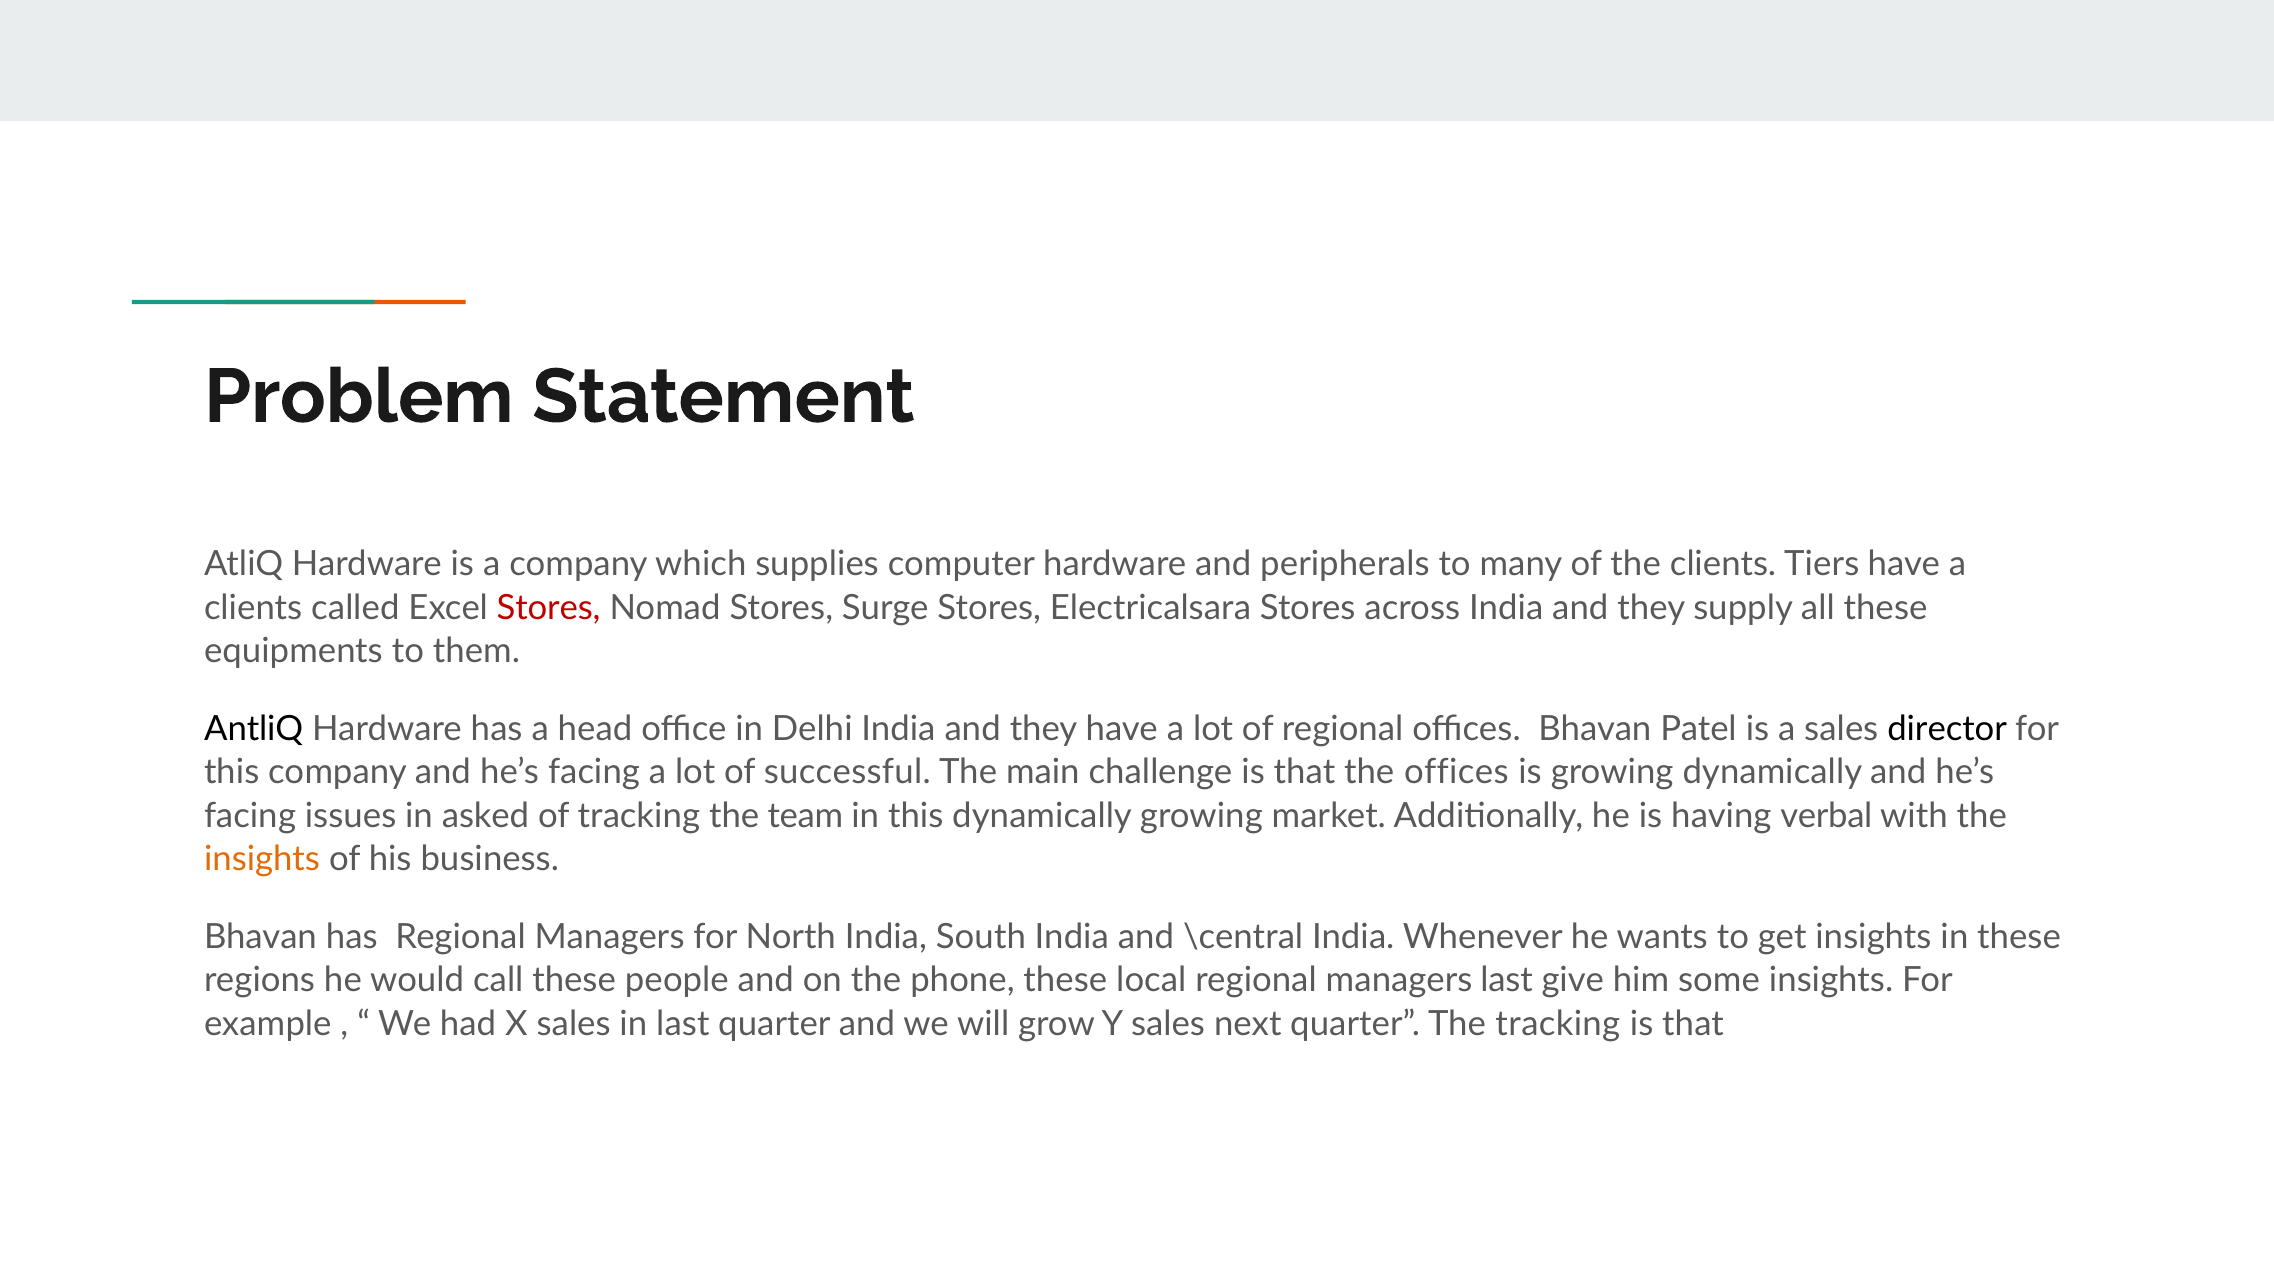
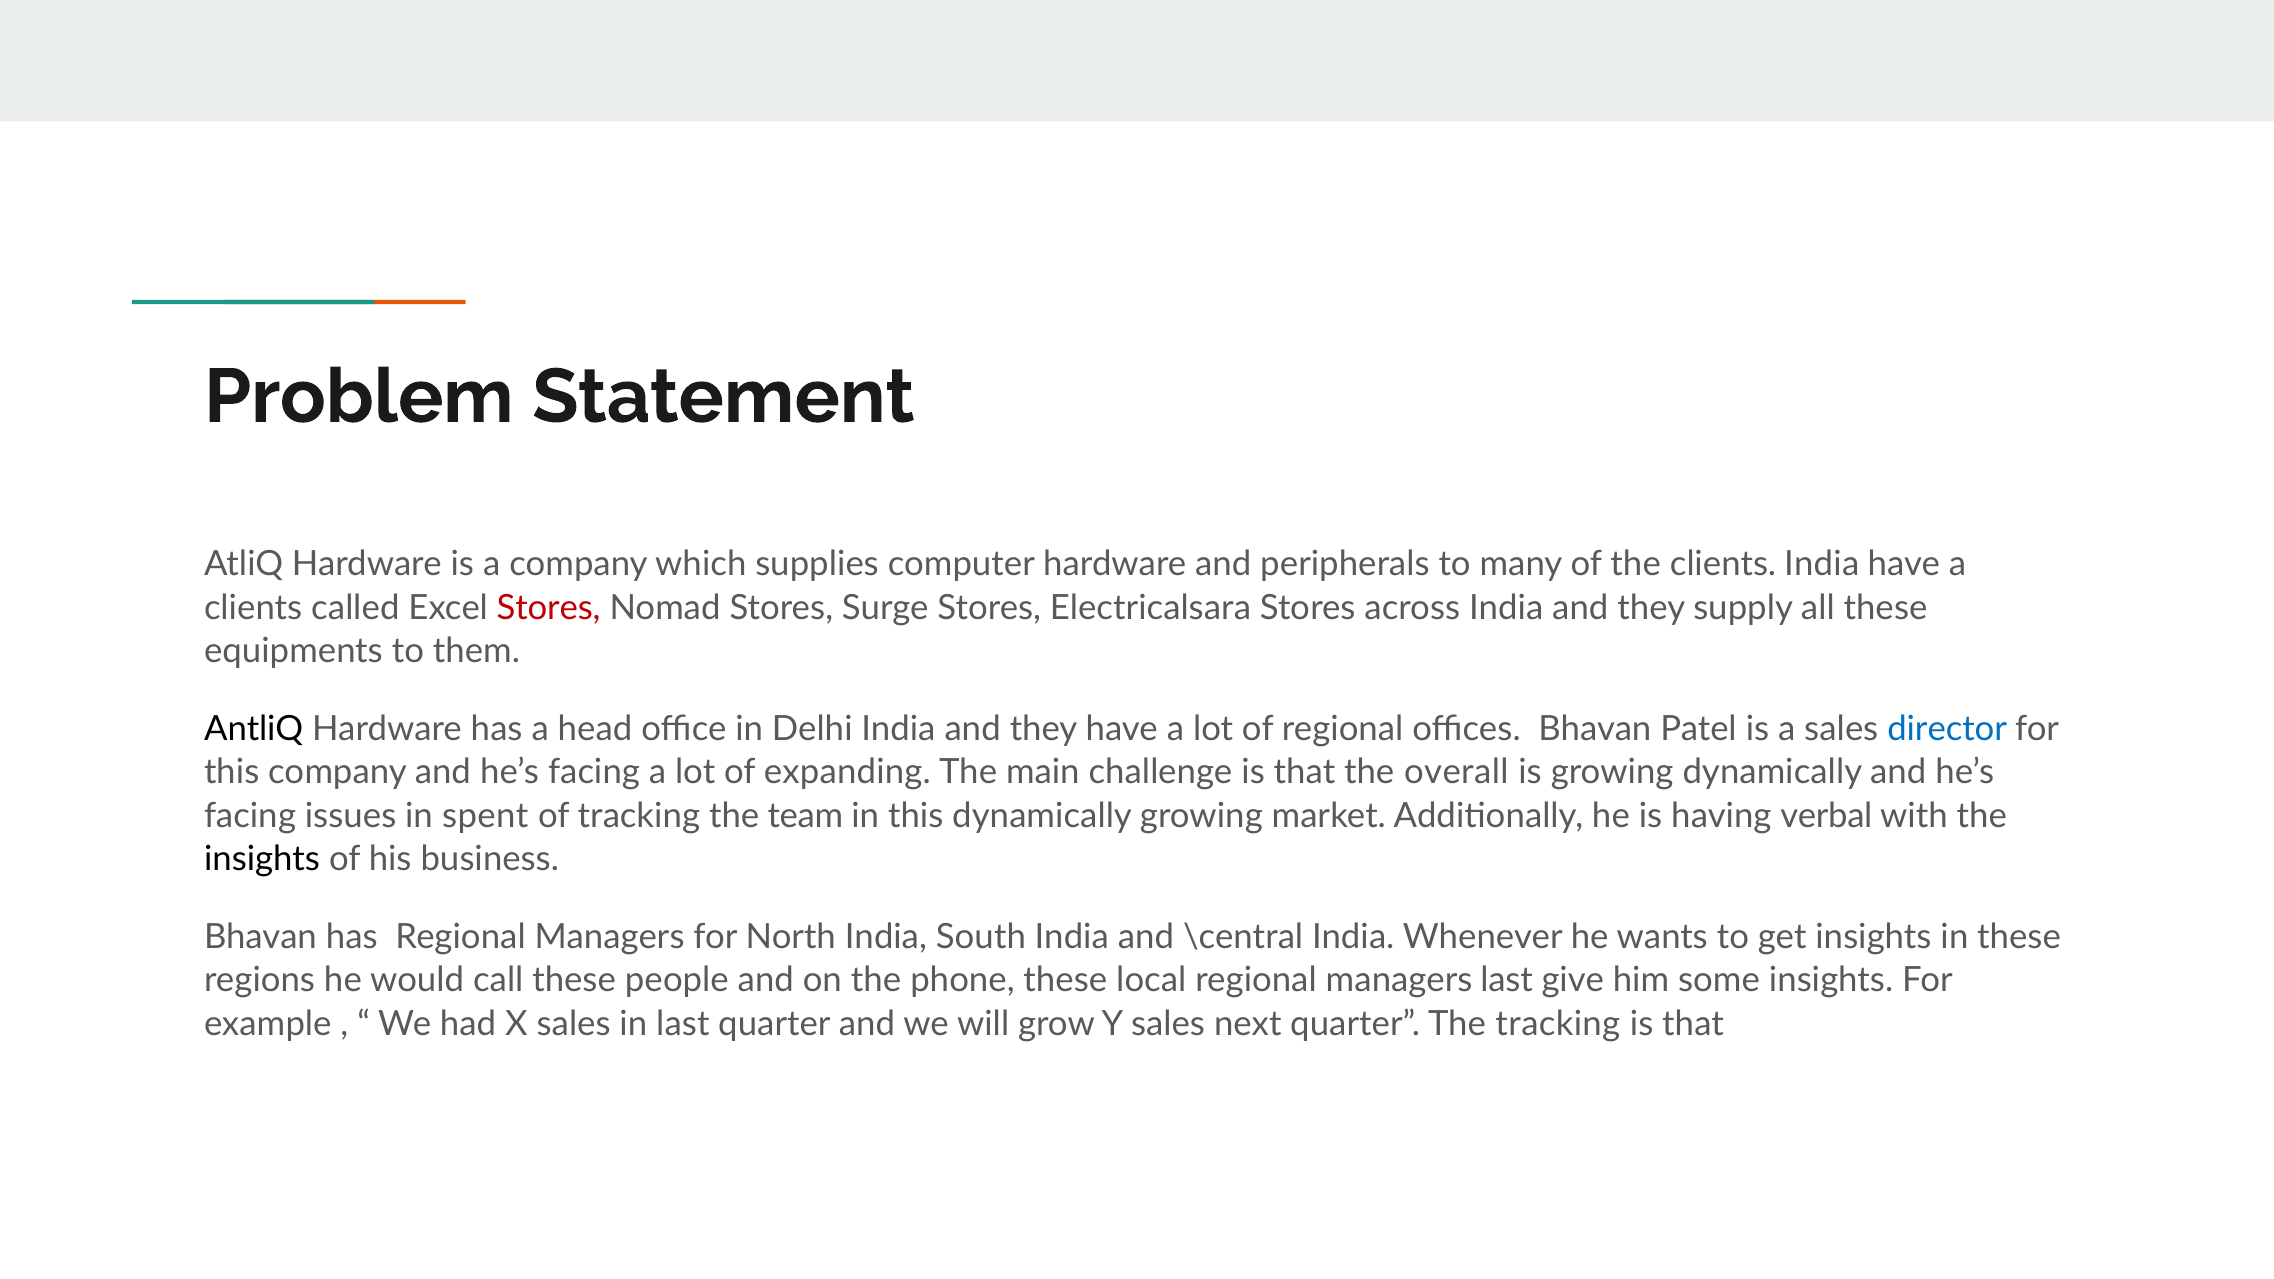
clients Tiers: Tiers -> India (1822, 564)
director colour: black -> blue (1947, 729)
successful: successful -> expanding (847, 772)
the offices: offices -> overall (1456, 772)
asked: asked -> spent (485, 816)
insights colour: orange -> black (262, 859)
